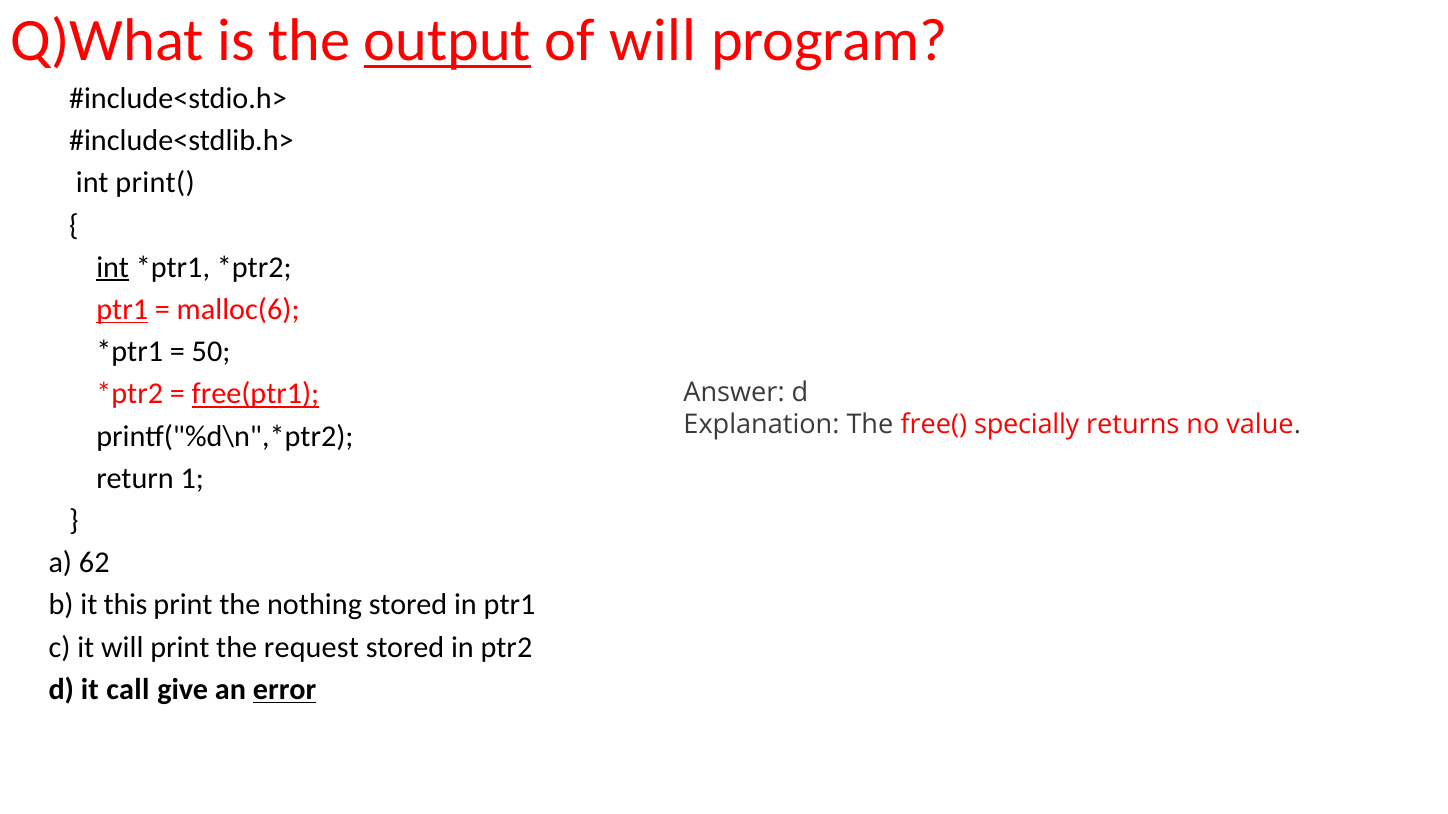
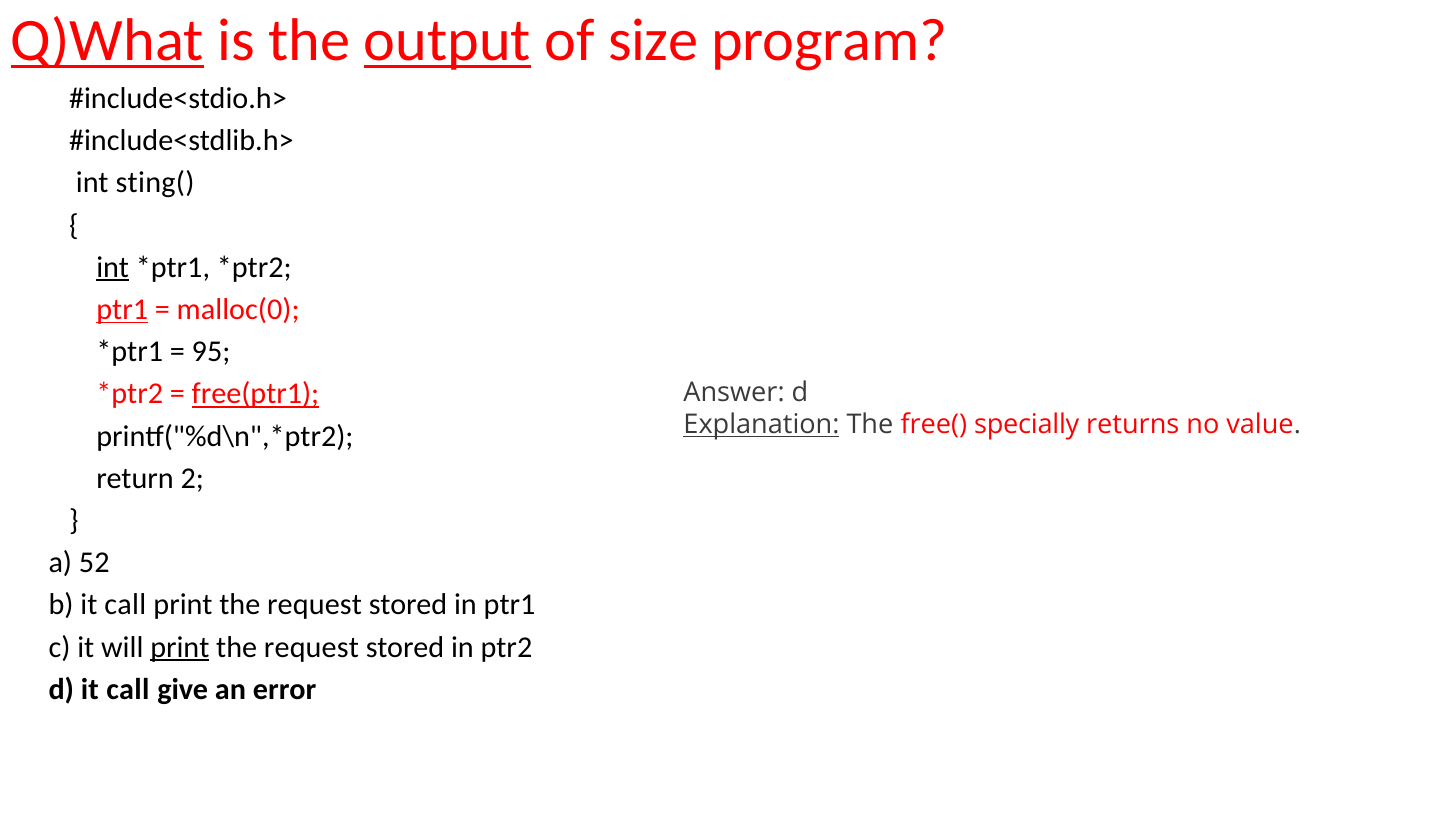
Q)What underline: none -> present (107, 41)
of will: will -> size (653, 41)
print(: print( -> sting( (155, 183)
malloc(6: malloc(6 -> malloc(0 (238, 310)
50: 50 -> 95 (211, 352)
Explanation underline: none -> present (761, 425)
1: 1 -> 2 (192, 479)
62: 62 -> 52 (94, 563)
b it this: this -> call (125, 605)
nothing: nothing -> request (315, 605)
print underline: none -> present (180, 648)
error underline: present -> none (285, 690)
